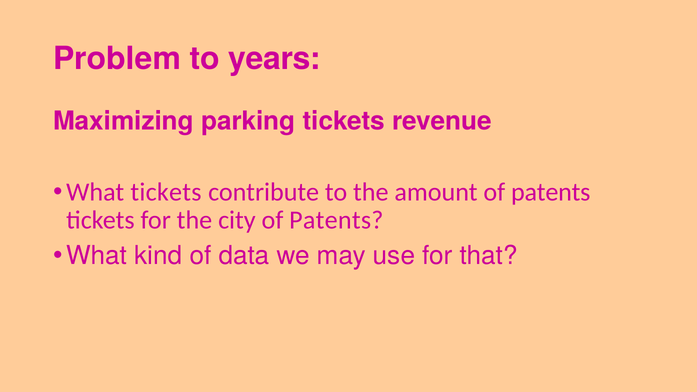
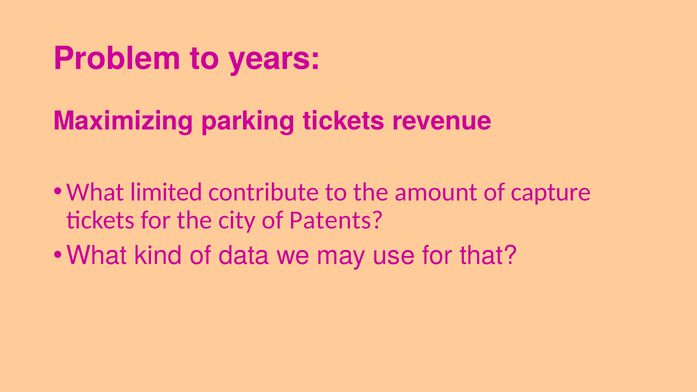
What tickets: tickets -> limited (166, 192)
amount of patents: patents -> capture (551, 192)
